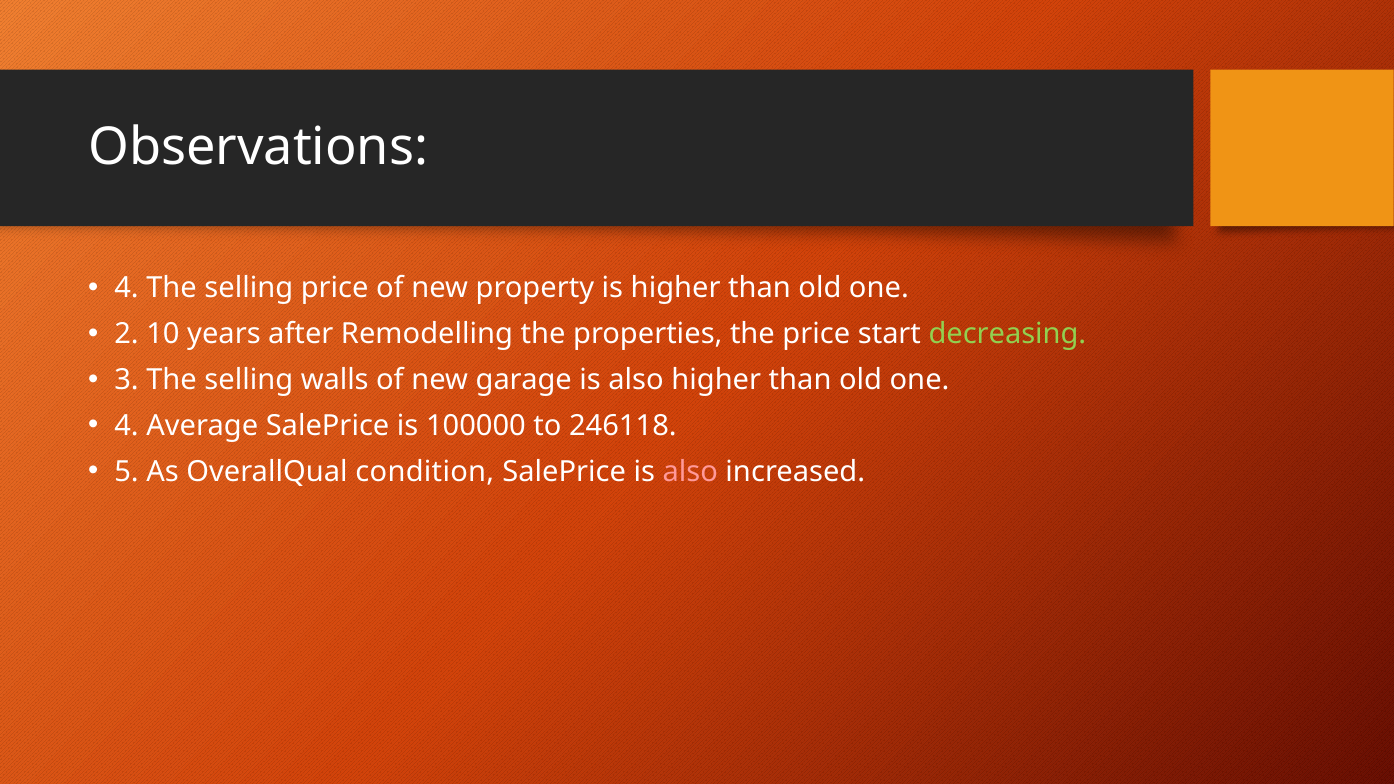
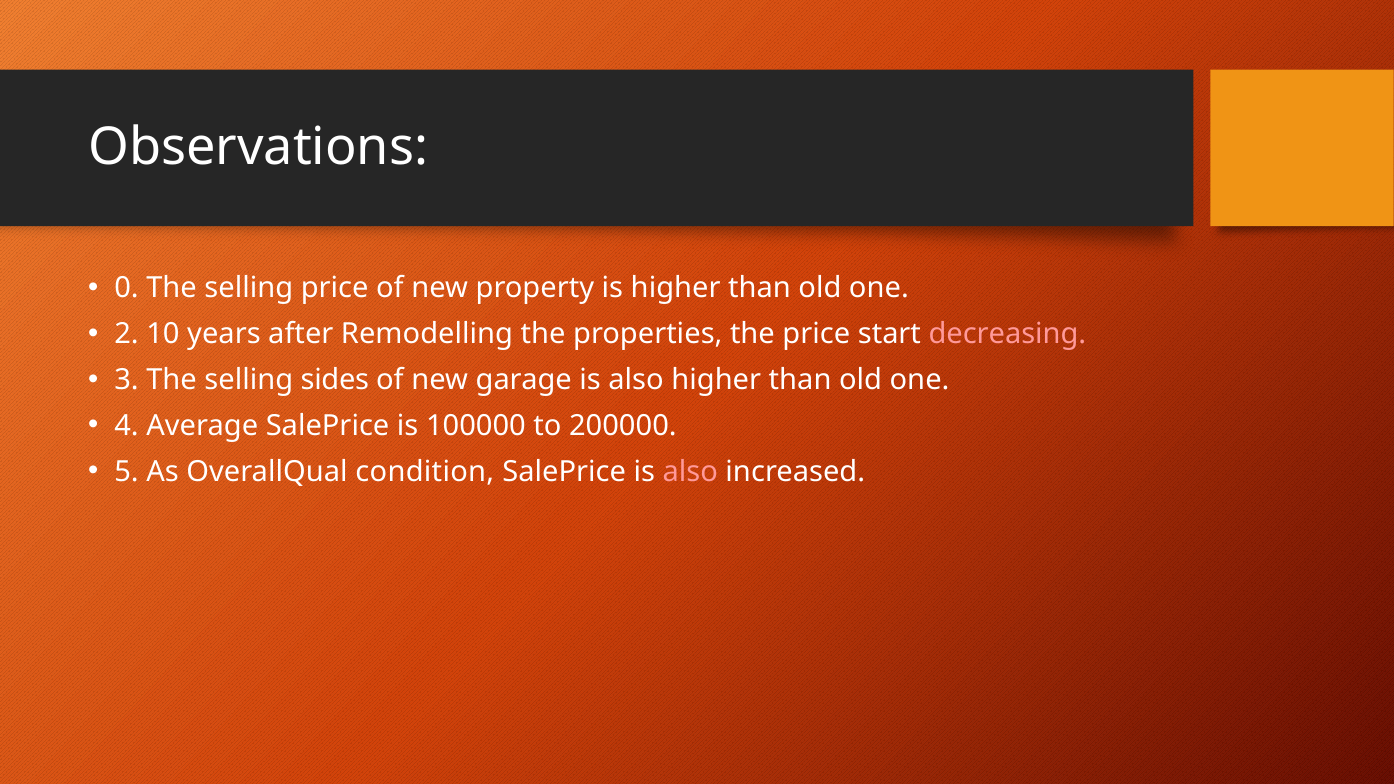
4: 4 -> 0 (127, 288)
decreasing colour: light green -> pink (1007, 334)
walls: walls -> sides (335, 380)
246118: 246118 -> 200000 (623, 426)
